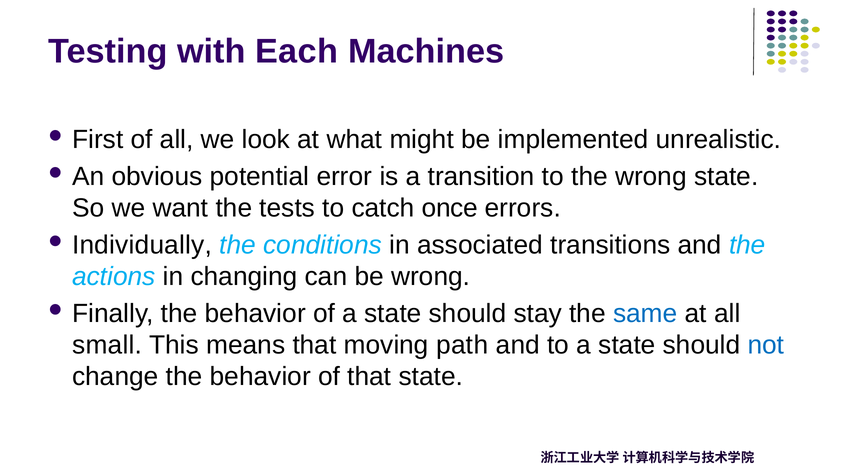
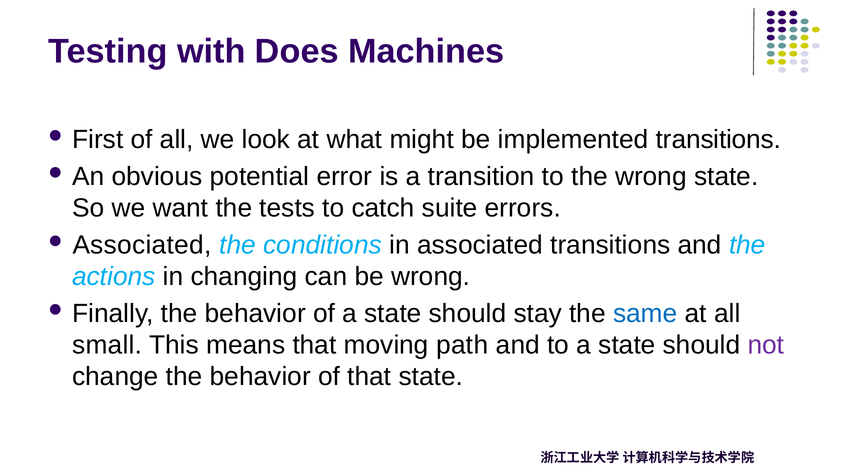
Each: Each -> Does (297, 51)
implemented unrealistic: unrealistic -> transitions (719, 140)
once: once -> suite (450, 208)
Individually: Individually -> Associated (142, 245)
not colour: blue -> purple (766, 345)
